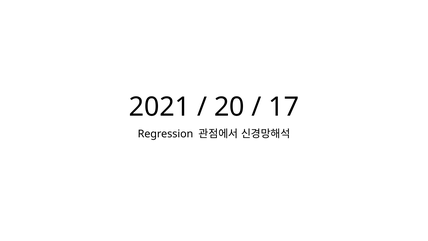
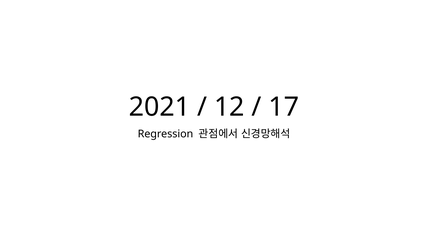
20: 20 -> 12 (229, 107)
